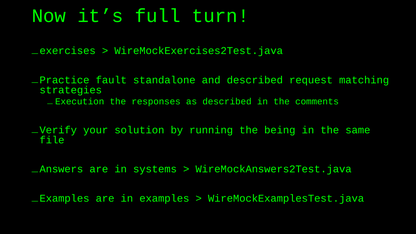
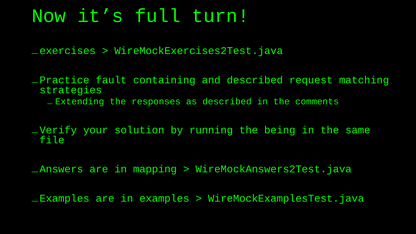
standalone: standalone -> containing (164, 80)
Execution: Execution -> Extending (80, 102)
systems: systems -> mapping (155, 169)
